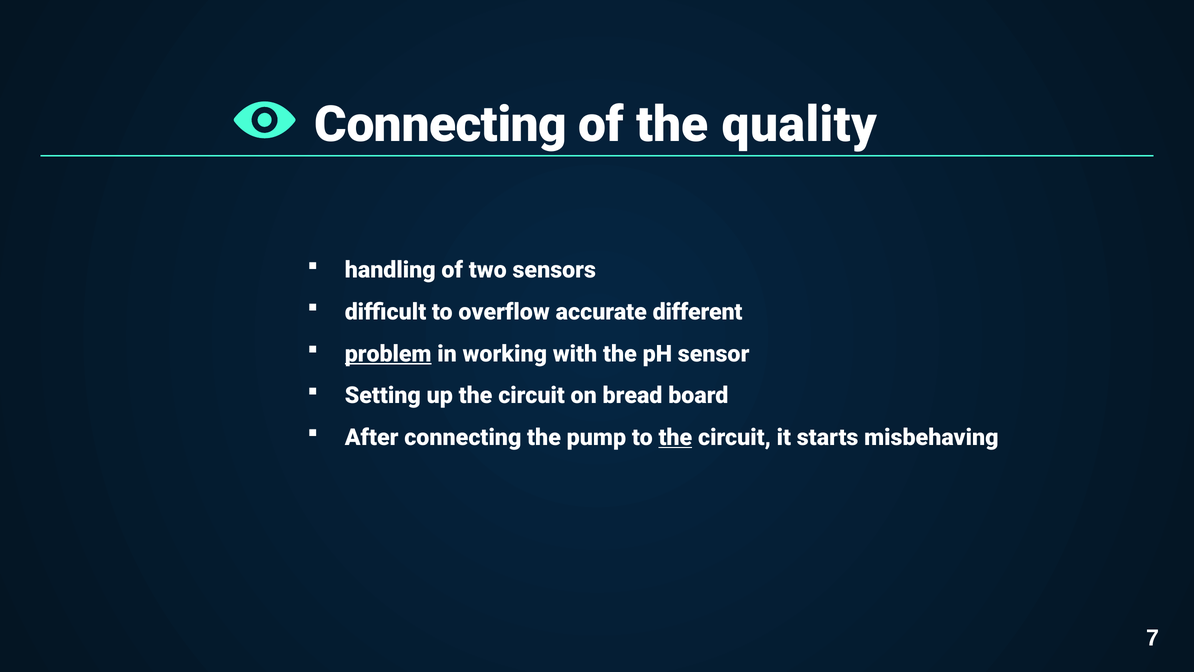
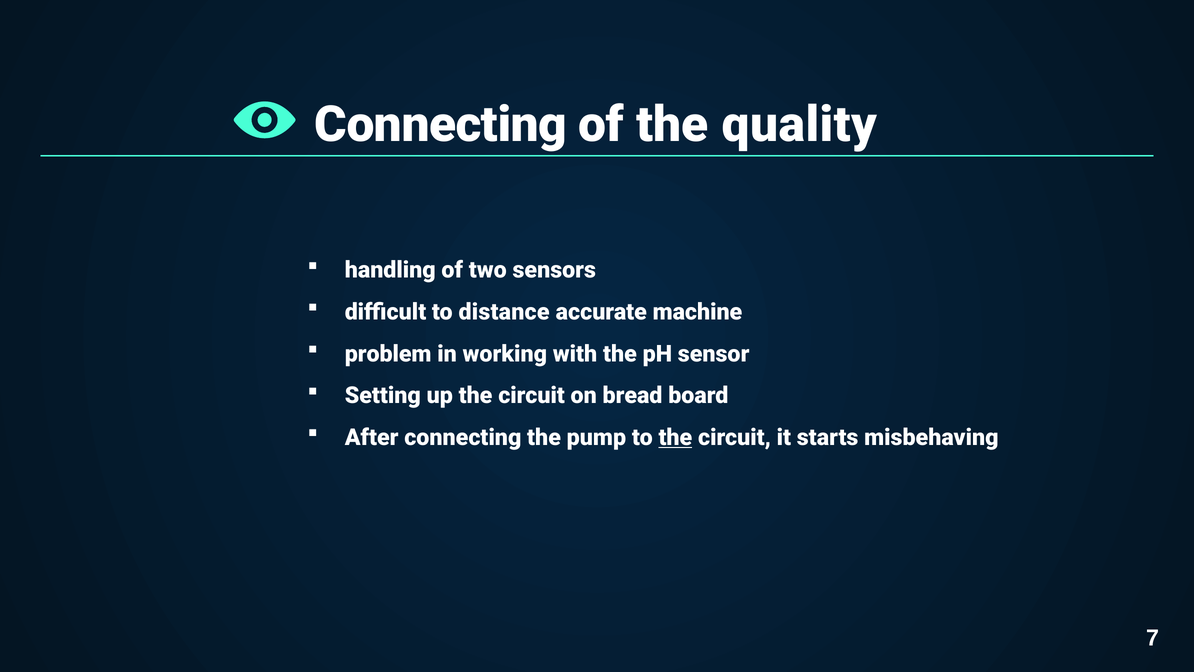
overflow: overflow -> distance (504, 312)
different: different -> machine (697, 312)
problem underline: present -> none (388, 354)
